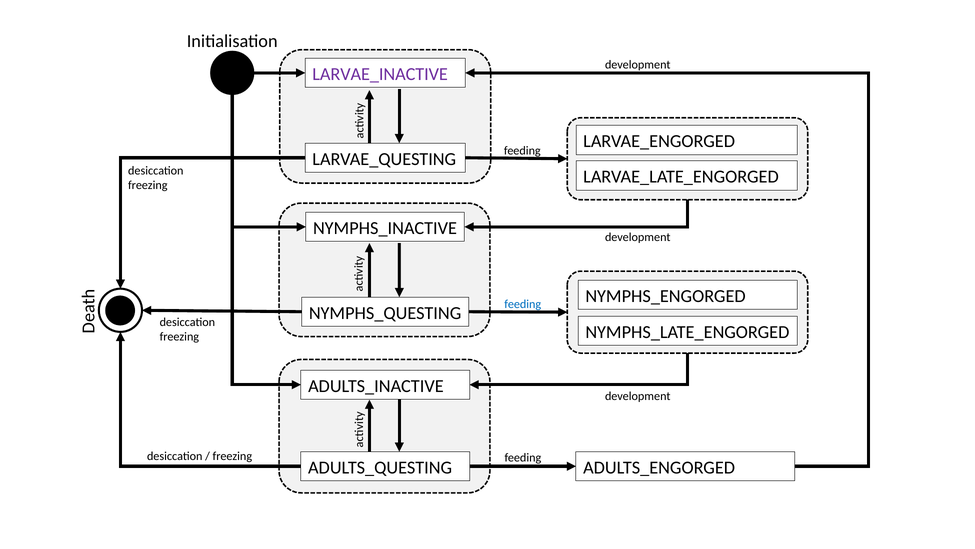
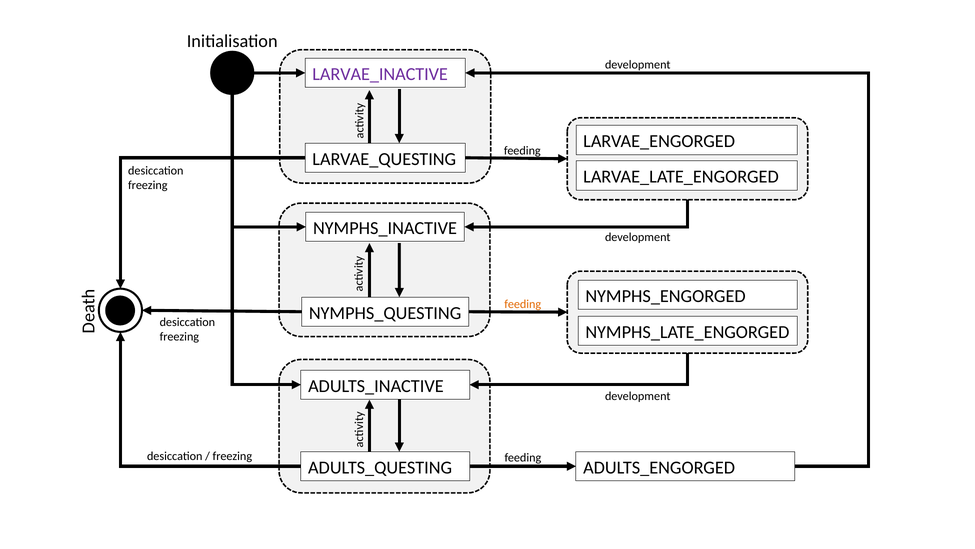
feeding colour: blue -> orange (523, 304)
